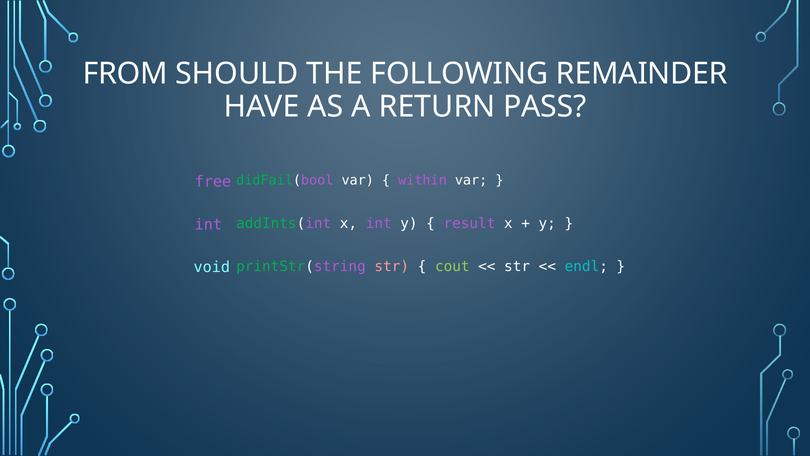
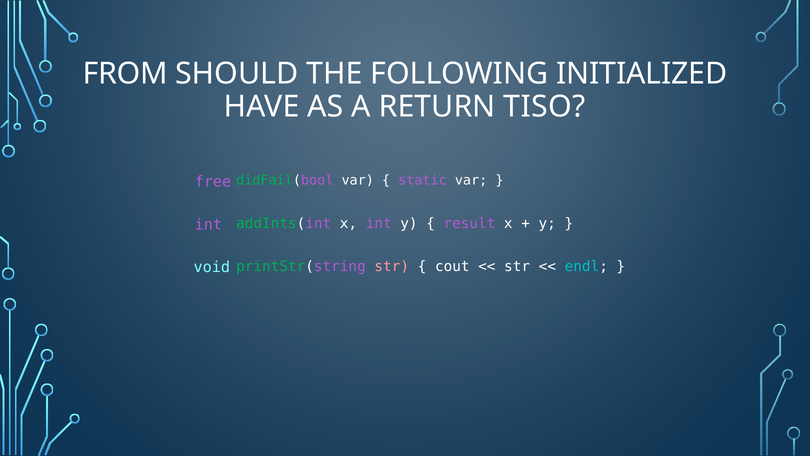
REMAINDER: REMAINDER -> INITIALIZED (642, 74)
PASS: PASS -> TISO (544, 106)
within: within -> static (423, 180)
cout colour: light green -> white (452, 266)
